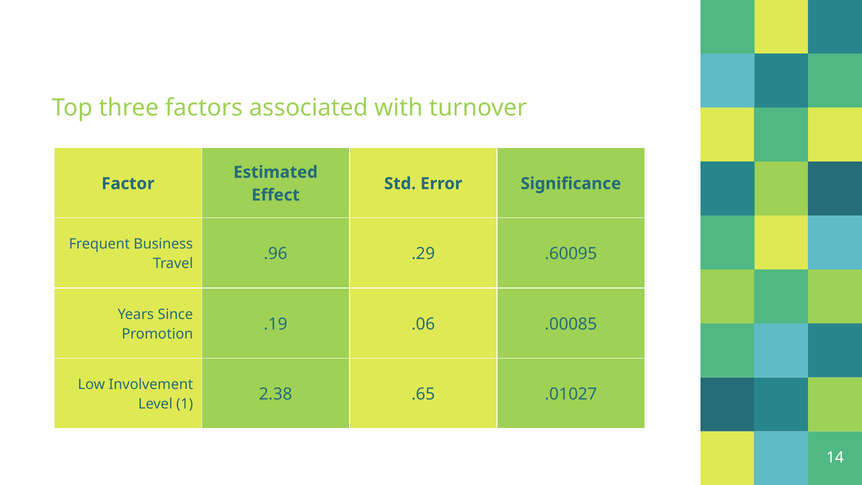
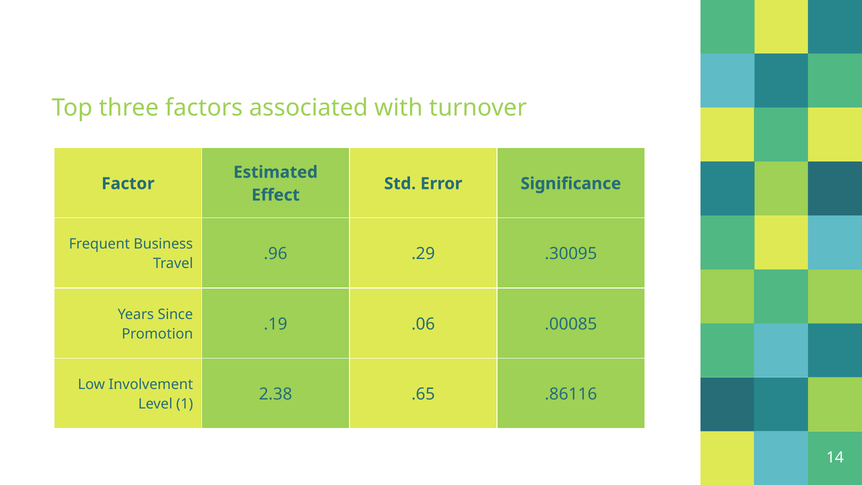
.60095: .60095 -> .30095 (571, 254)
.01027: .01027 -> .86116 (571, 394)
